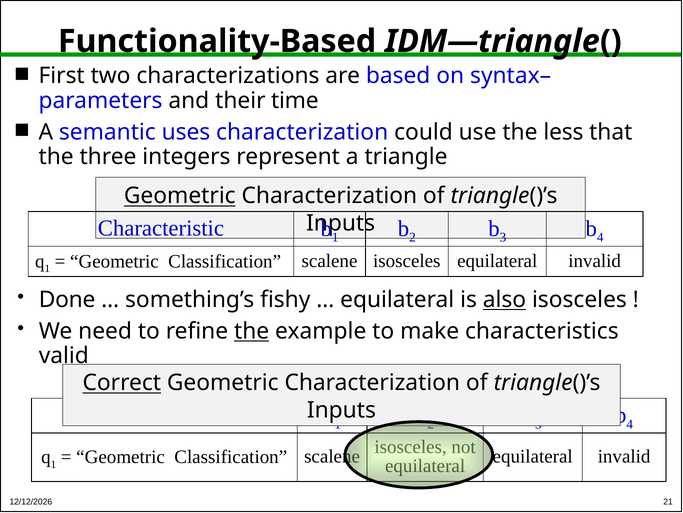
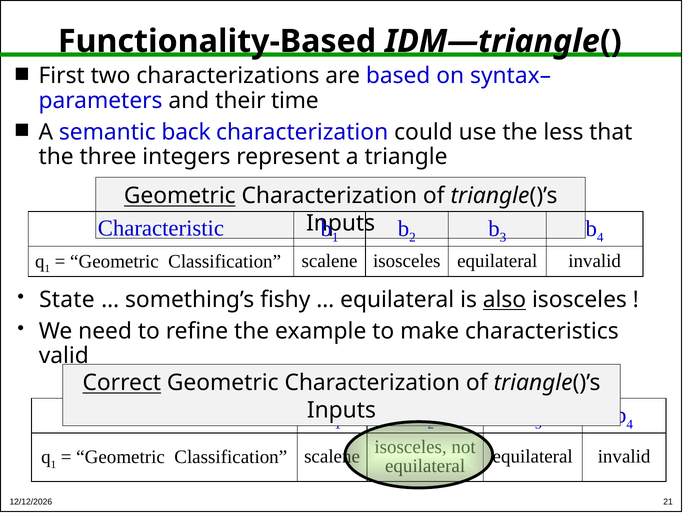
uses: uses -> back (186, 132)
Done: Done -> State (67, 299)
the underline: present -> none (252, 331)
